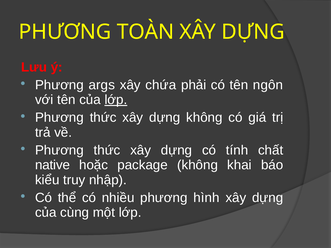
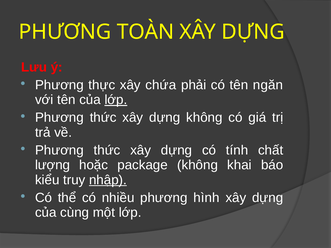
args: args -> thực (102, 85)
ngôn: ngôn -> ngăn (268, 85)
native: native -> lượng (52, 165)
nhập underline: none -> present (108, 180)
